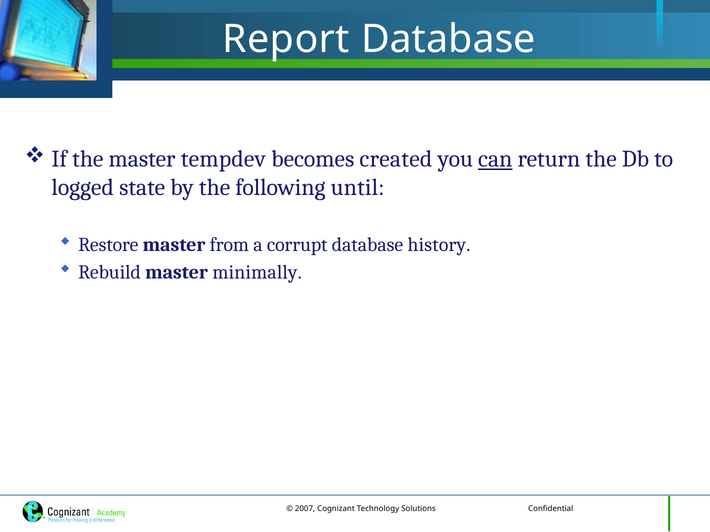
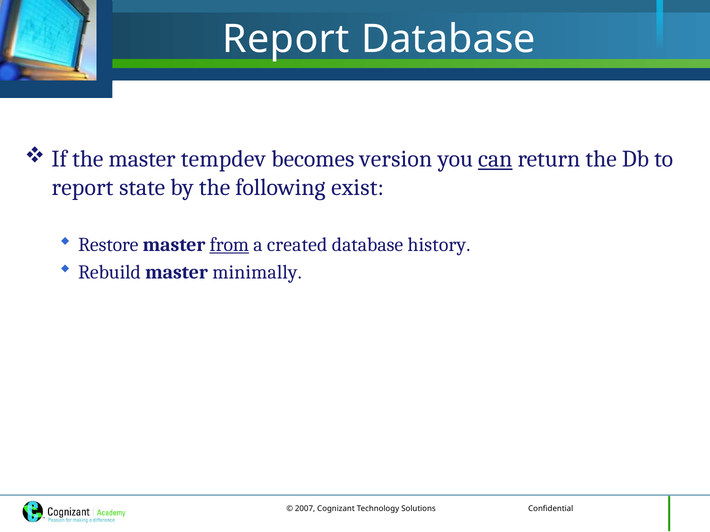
created: created -> version (396, 159)
logged: logged -> report (83, 187)
until: until -> exist (358, 187)
from underline: none -> present (229, 245)
corrupt: corrupt -> created (297, 245)
